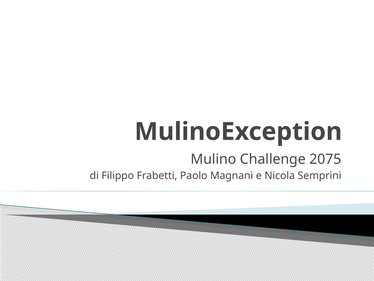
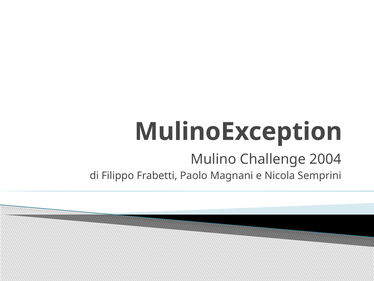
2075: 2075 -> 2004 (325, 159)
